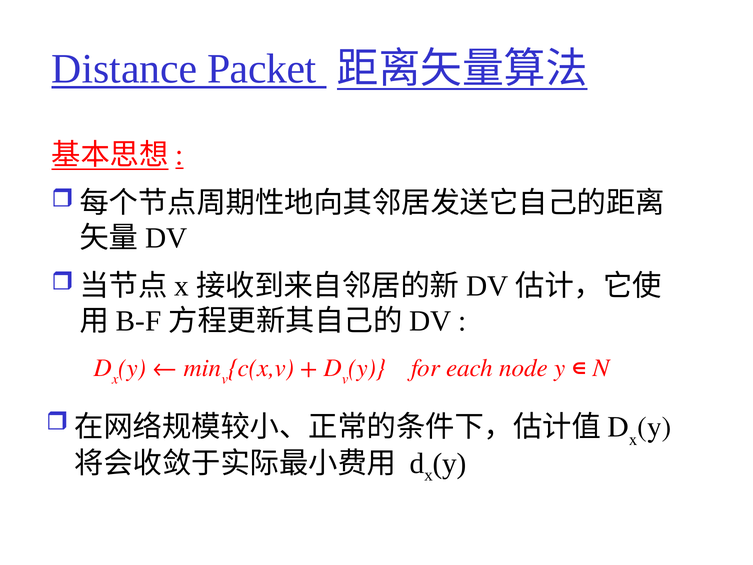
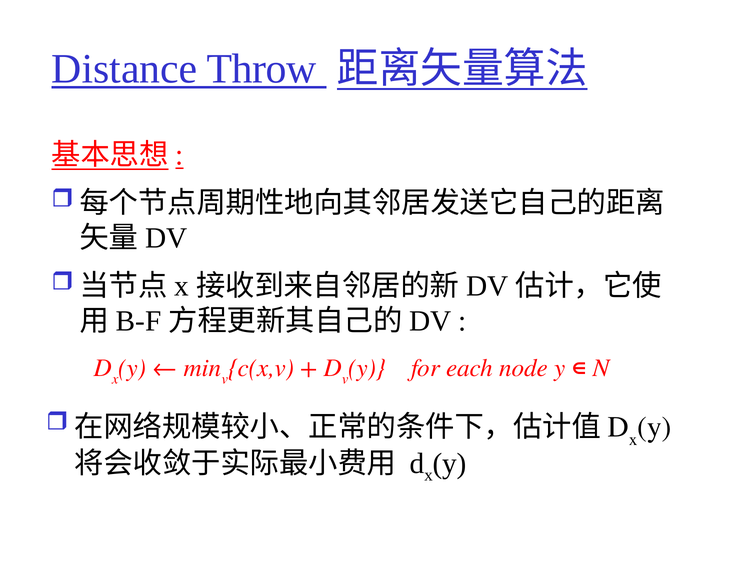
Packet: Packet -> Throw (262, 69)
